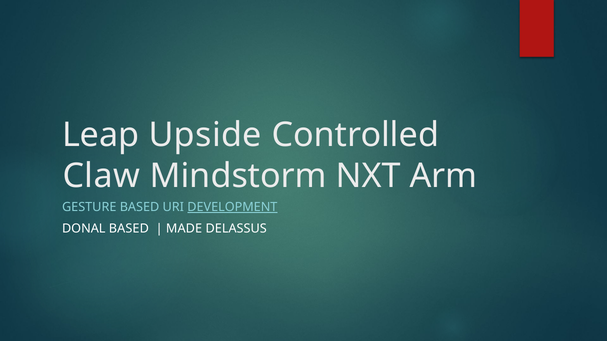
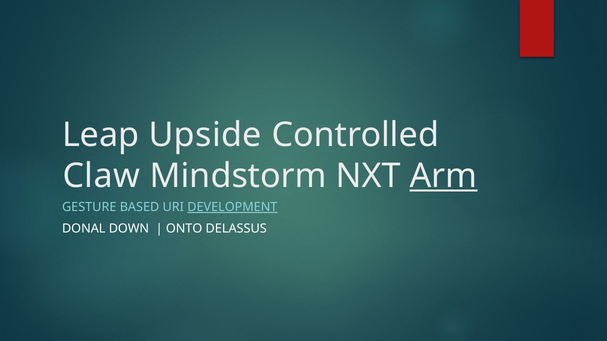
Arm underline: none -> present (443, 176)
DONAL BASED: BASED -> DOWN (129, 229)
MADE: MADE -> ONTO (184, 229)
